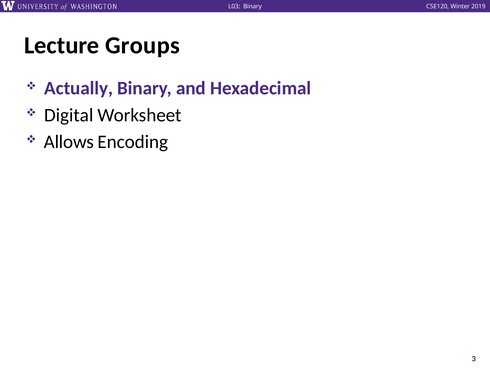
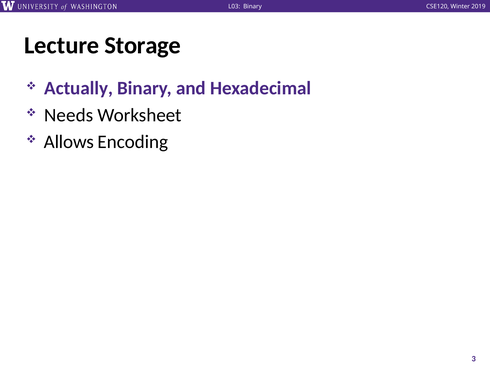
Groups: Groups -> Storage (143, 45)
Digital: Digital -> Needs (69, 115)
